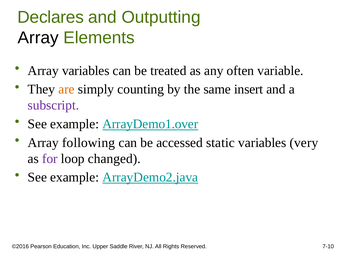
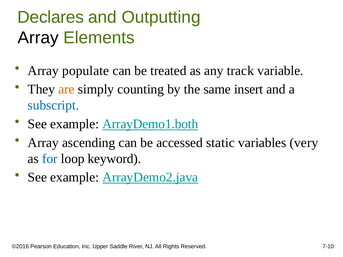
Array variables: variables -> populate (86, 71)
often: often -> track (240, 71)
subscript colour: purple -> blue (53, 105)
ArrayDemo1.over: ArrayDemo1.over -> ArrayDemo1.both (150, 124)
following: following -> ascending (89, 143)
for colour: purple -> blue (50, 159)
changed: changed -> keyword (114, 159)
